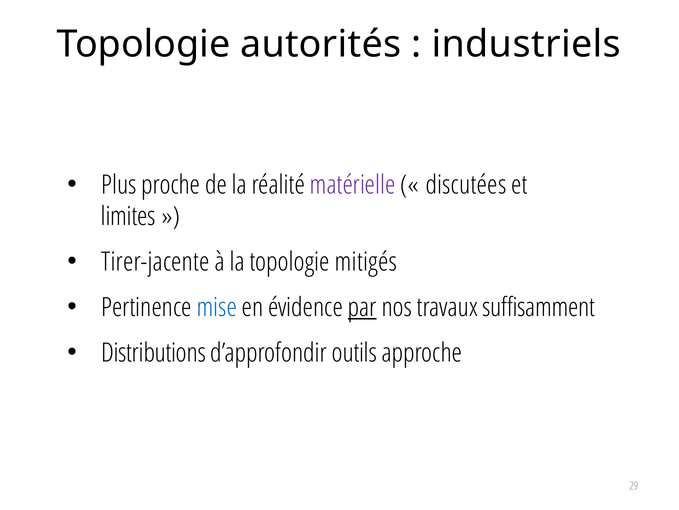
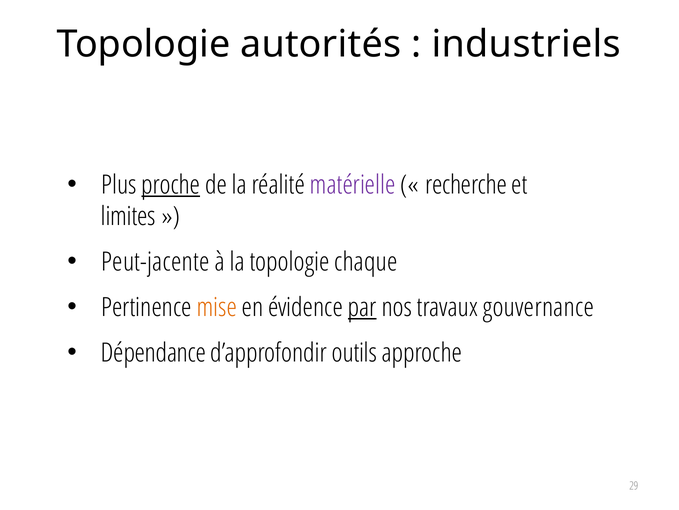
proche underline: none -> present (171, 185)
discutées: discutées -> recherche (466, 185)
Tirer-jacente: Tirer-jacente -> Peut-jacente (155, 262)
mitigés: mitigés -> chaque (366, 262)
mise colour: blue -> orange (217, 307)
suffisamment: suffisamment -> gouvernance (538, 307)
Distributions: Distributions -> Dépendance (154, 352)
